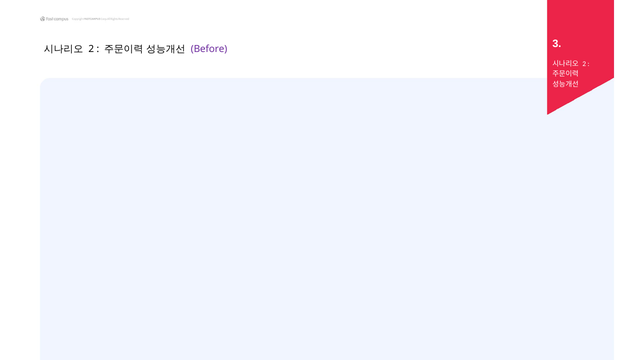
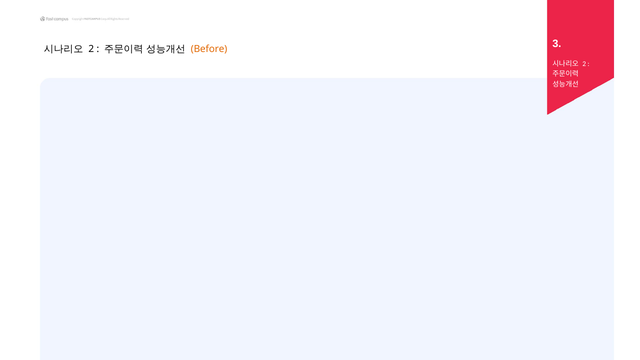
Before colour: purple -> orange (209, 49)
